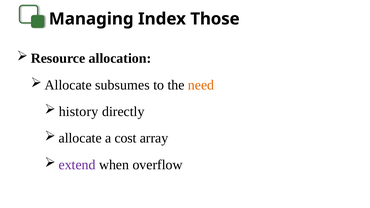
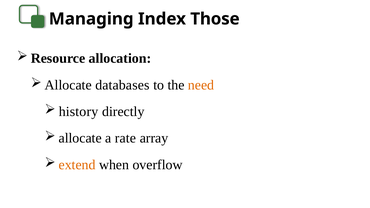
subsumes: subsumes -> databases (122, 85)
cost: cost -> rate (125, 138)
extend colour: purple -> orange (77, 165)
